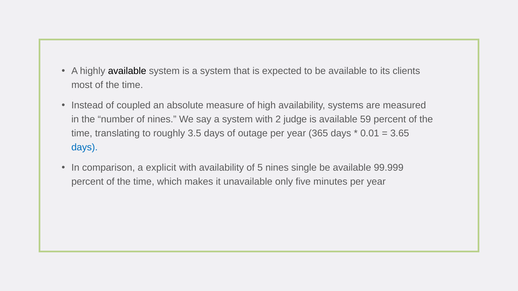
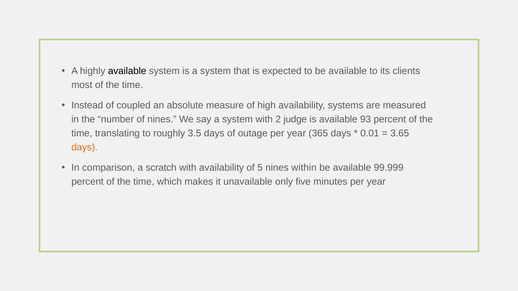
59: 59 -> 93 (366, 120)
days colour: blue -> orange (85, 147)
explicit: explicit -> scratch (161, 168)
single: single -> within (304, 168)
